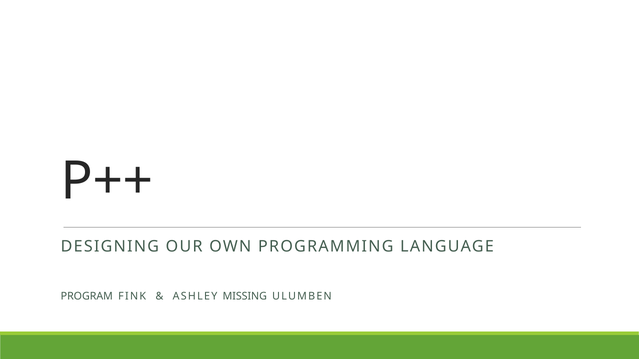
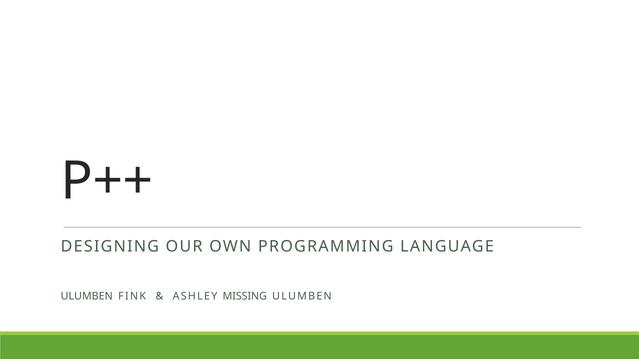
PROGRAM: PROGRAM -> ULUMBEN (87, 297)
